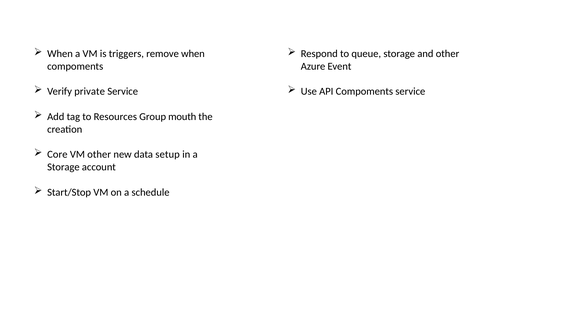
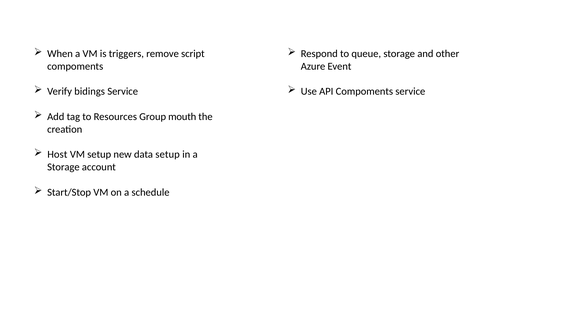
remove when: when -> script (193, 54)
private: private -> bidings (90, 92)
Core: Core -> Host (57, 155)
VM other: other -> setup (99, 155)
